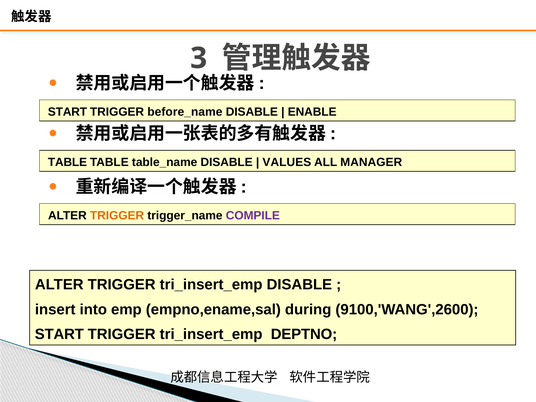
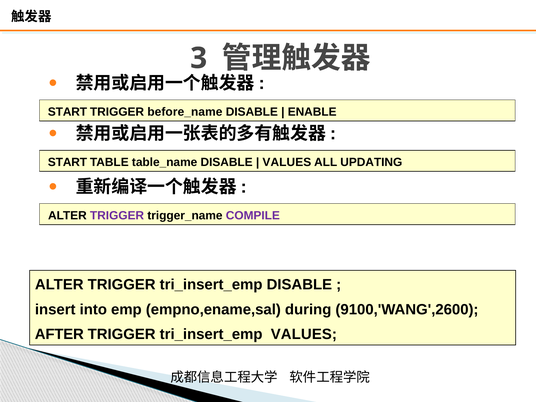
TABLE: TABLE -> START (67, 162)
MANAGER: MANAGER -> UPDATING (371, 162)
TRIGGER colour: orange -> purple (117, 216)
START: START -> AFTER (59, 334)
tri_insert_emp DEPTNO: DEPTNO -> VALUES (304, 334)
